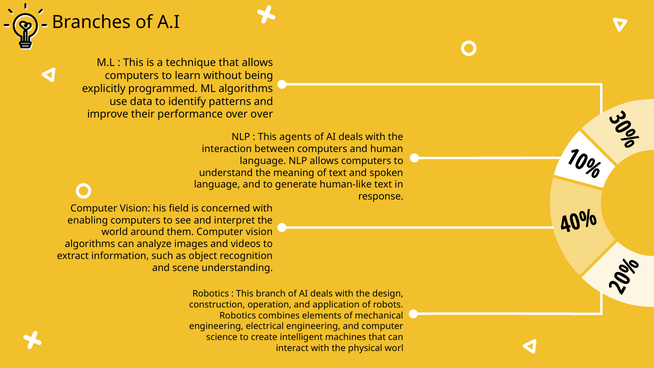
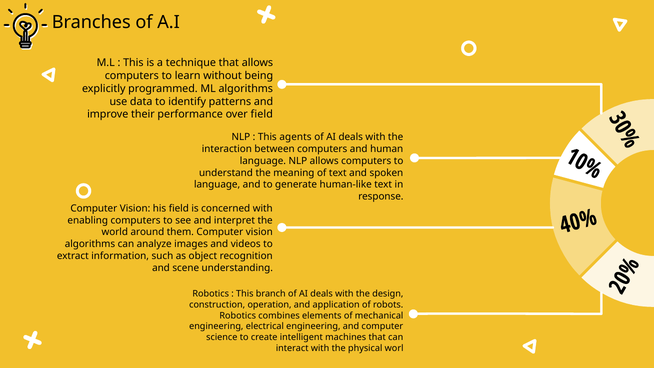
over over: over -> field (262, 114)
